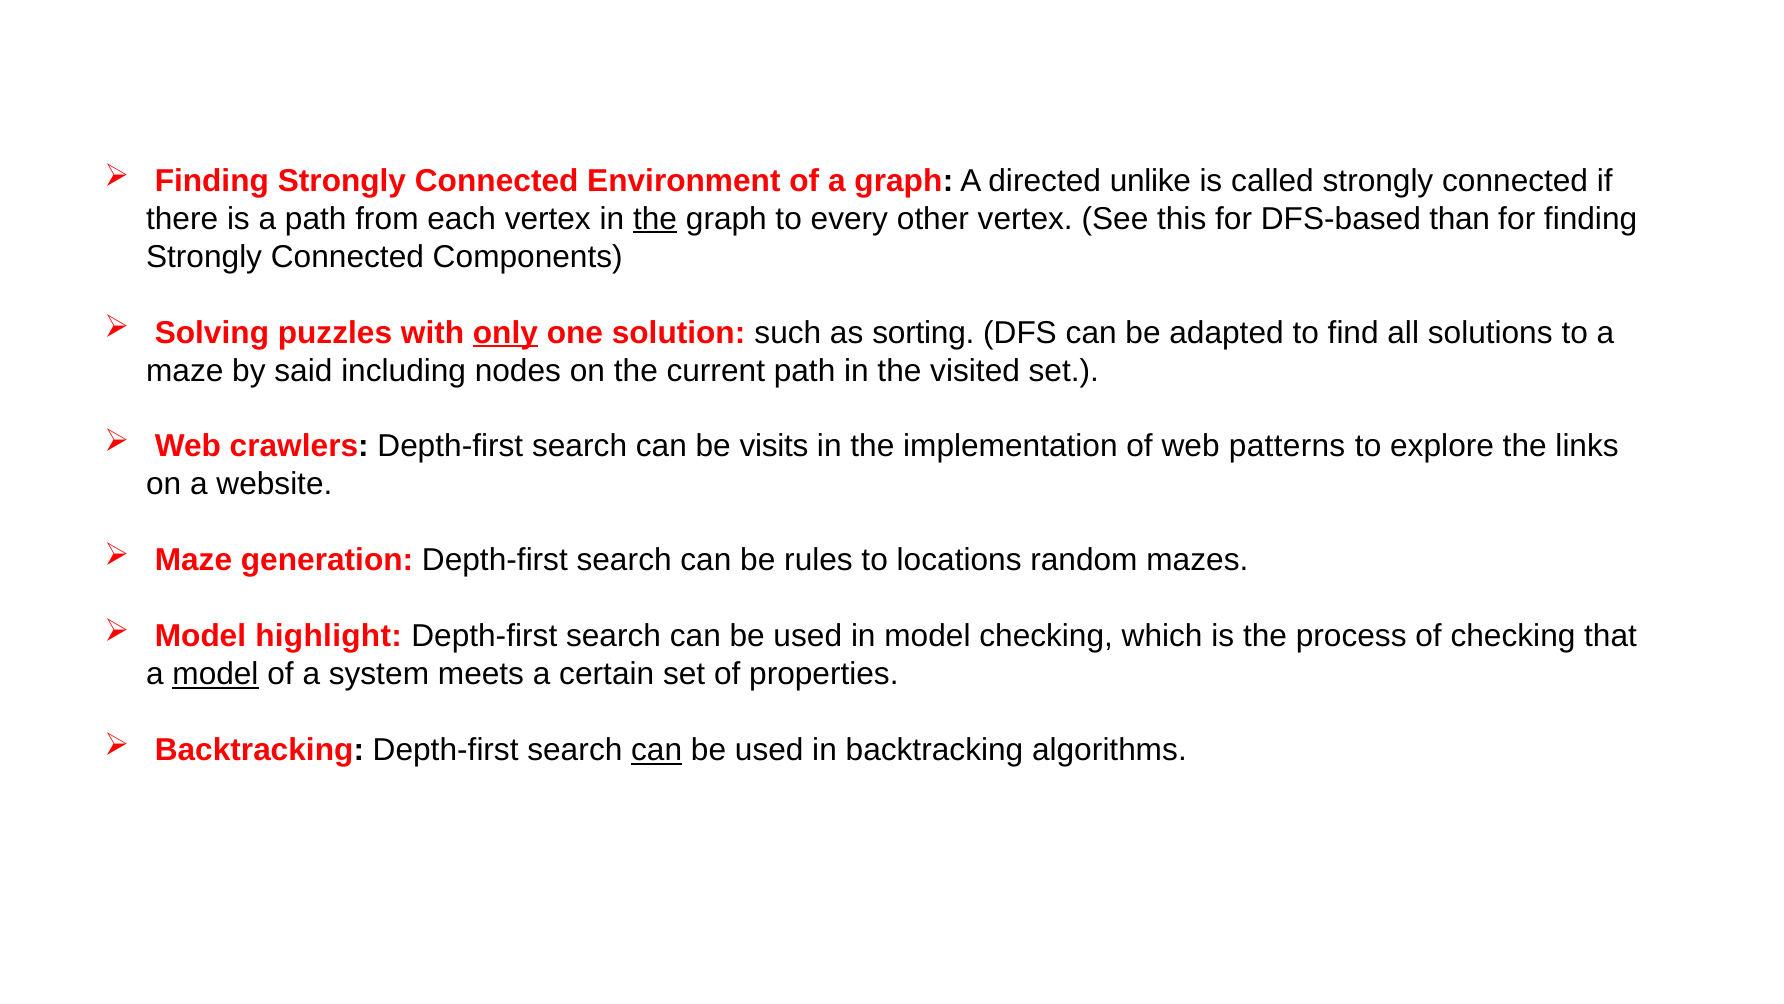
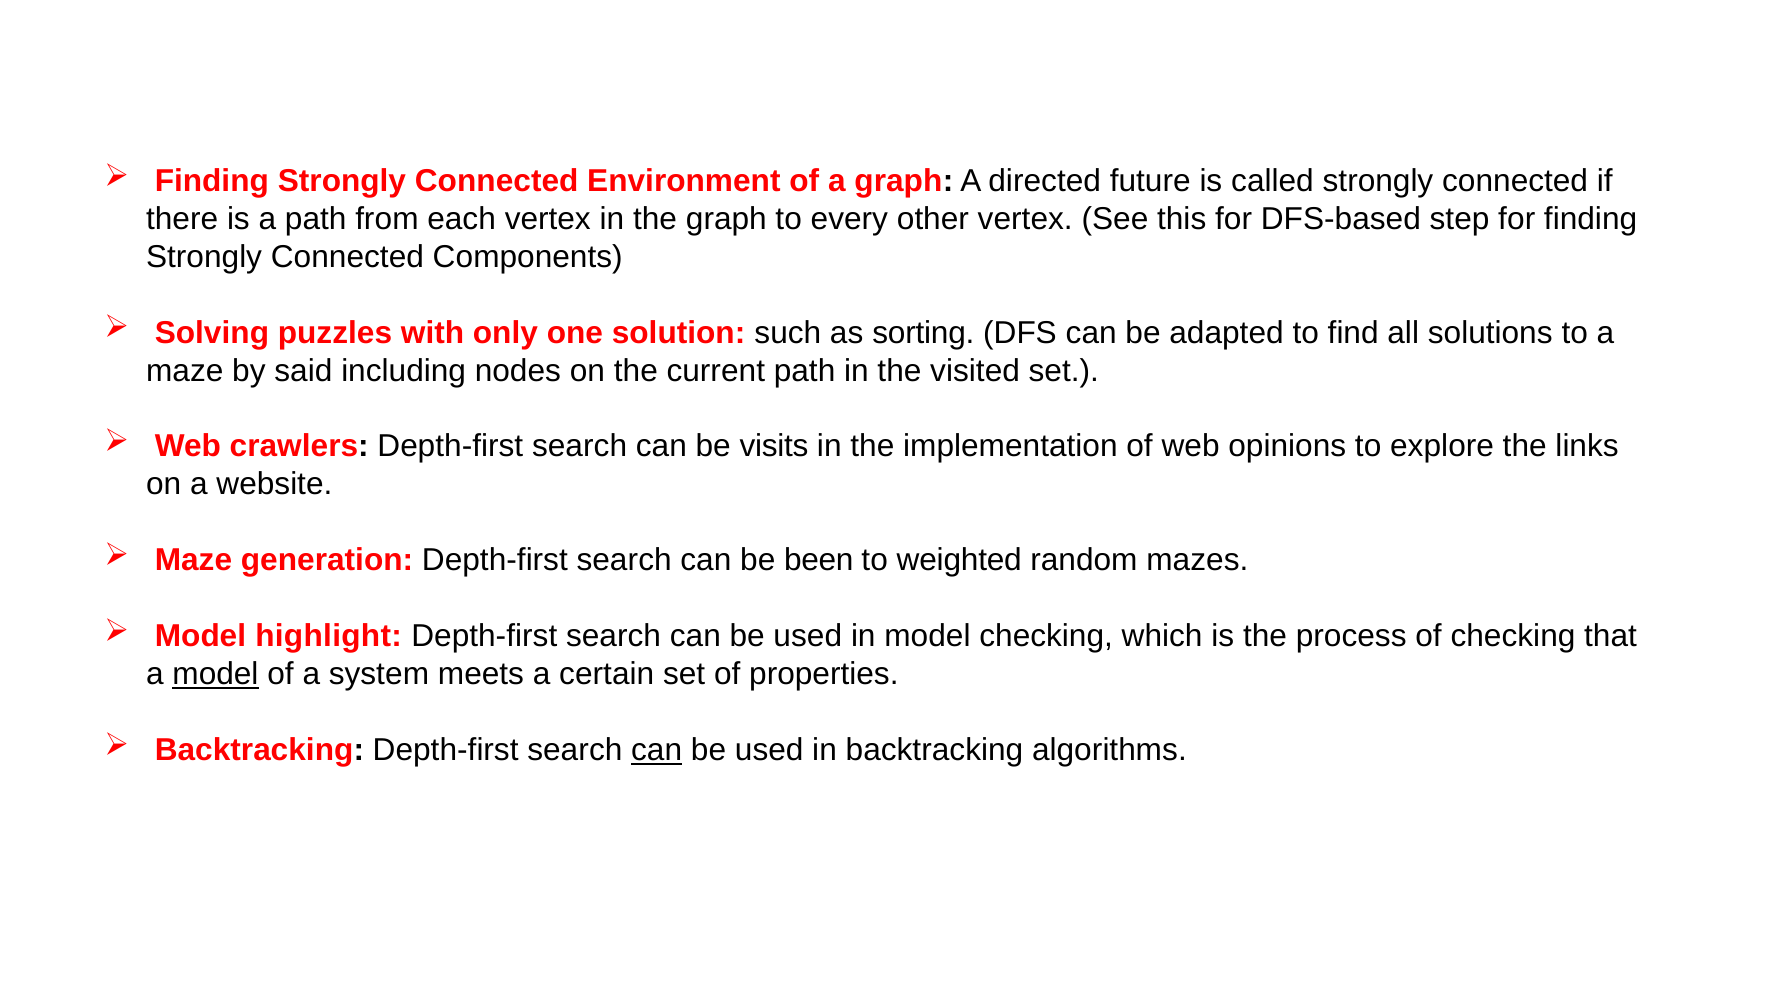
unlike: unlike -> future (1150, 181)
the underline: present -> none (655, 219)
than: than -> step (1460, 219)
only underline: present -> none (505, 332)
patterns: patterns -> opinions (1287, 446)
rules: rules -> been (819, 560)
locations: locations -> weighted (959, 560)
